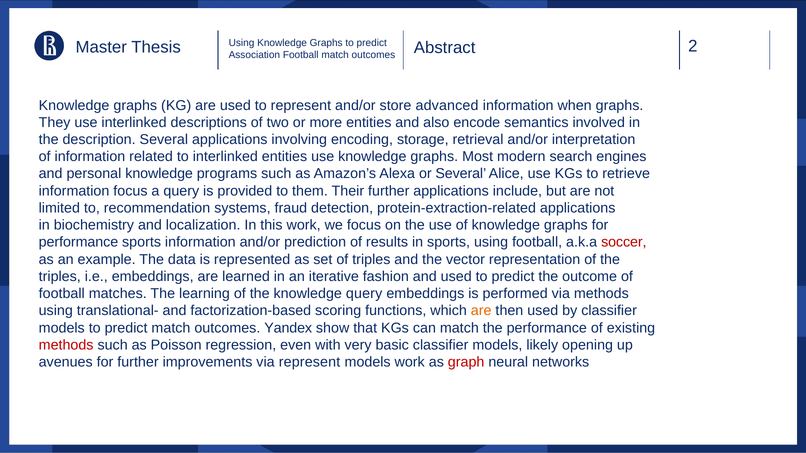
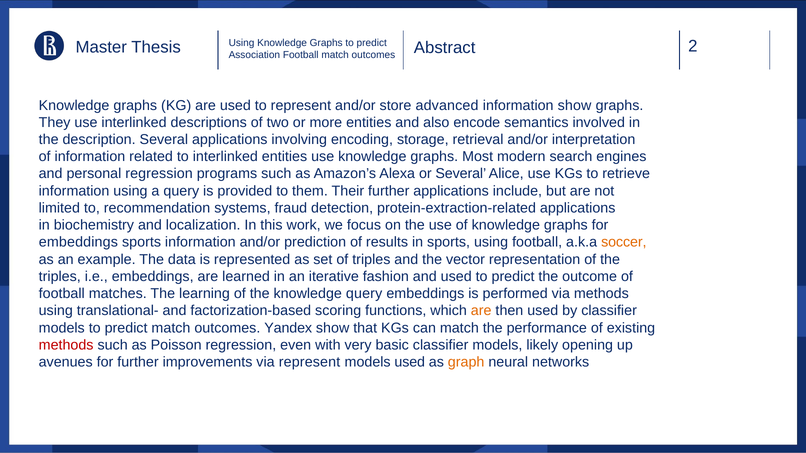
information when: when -> show (575, 105)
personal knowledge: knowledge -> regression (159, 174)
information focus: focus -> using (130, 191)
performance: performance -> embeddings (78, 242)
soccer colour: red -> orange (624, 242)
models work: work -> used (410, 362)
graph colour: red -> orange (466, 362)
